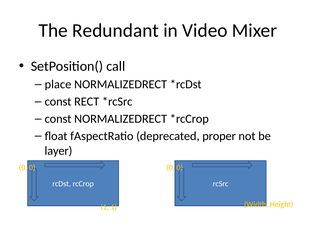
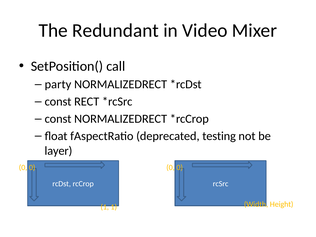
place: place -> party (58, 84)
proper: proper -> testing (219, 136)
